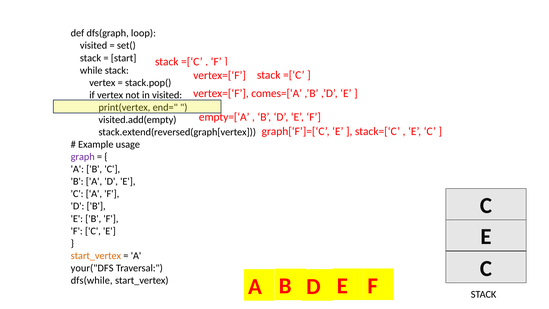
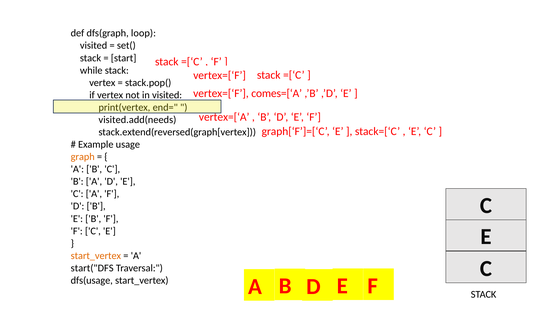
empty=[‘A: empty=[‘A -> vertex=[‘A (224, 117)
visited.add(empty: visited.add(empty -> visited.add(needs (137, 120)
graph colour: purple -> orange (83, 157)
your("DFS: your("DFS -> start("DFS (92, 268)
dfs(while: dfs(while -> dfs(usage (92, 280)
